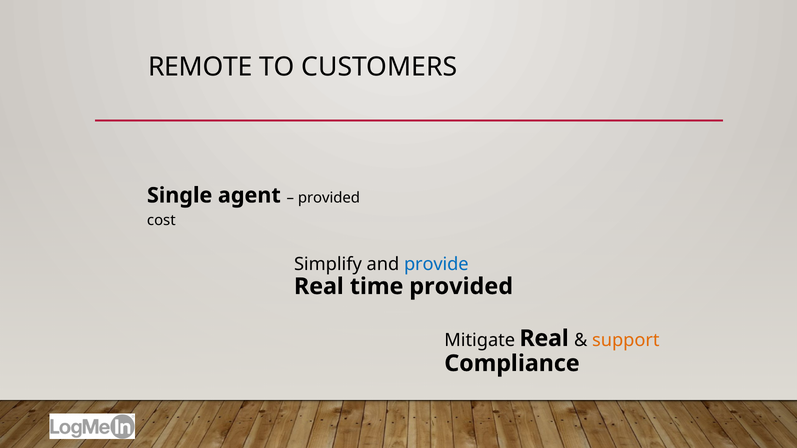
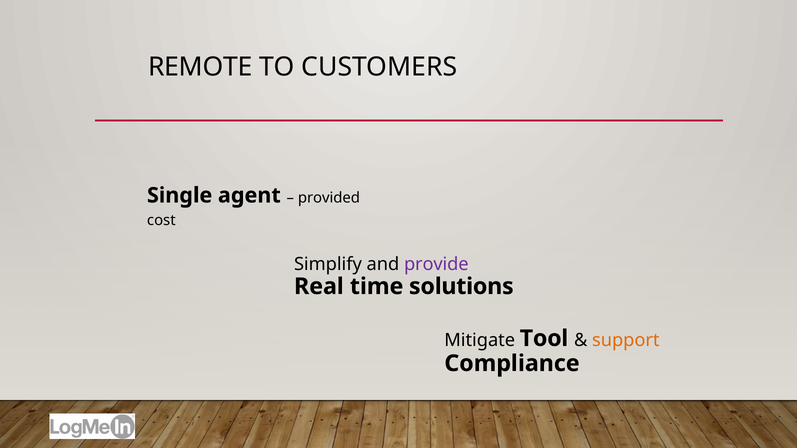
provide colour: blue -> purple (436, 264)
time provided: provided -> solutions (461, 287)
Mitigate Real: Real -> Tool (544, 339)
